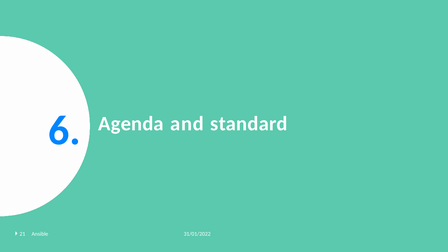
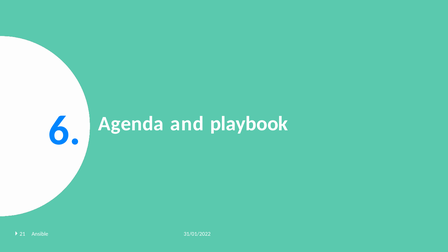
standard: standard -> playbook (249, 124)
